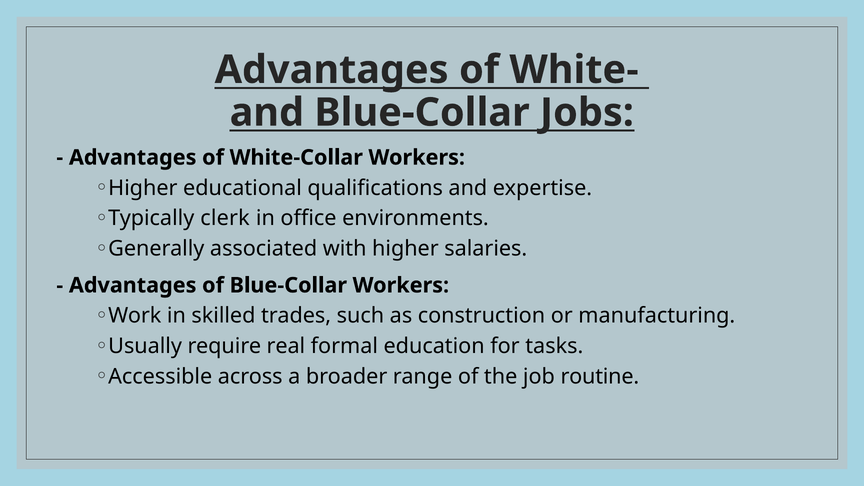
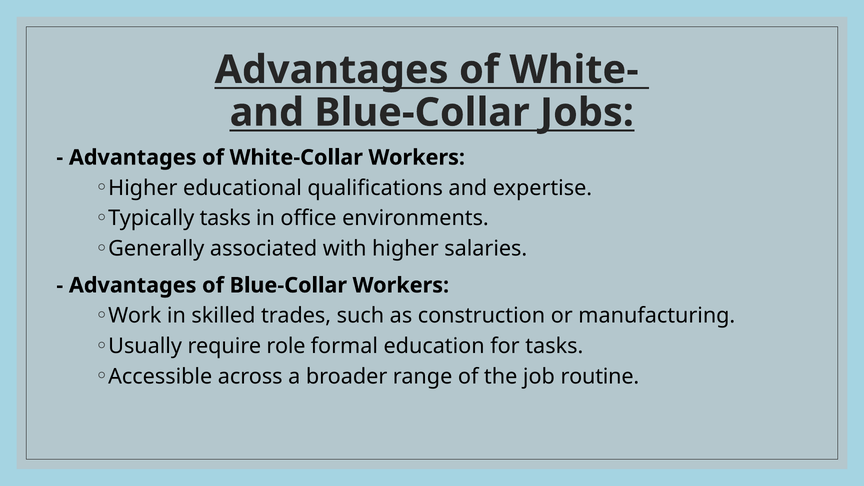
Typically clerk: clerk -> tasks (225, 218)
real: real -> role (286, 346)
